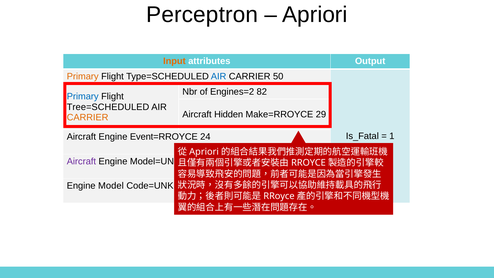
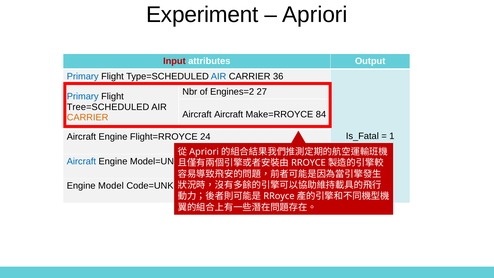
Perceptron: Perceptron -> Experiment (202, 15)
Input colour: orange -> red (174, 61)
Primary colour: orange -> blue (83, 77)
50: 50 -> 36 (278, 77)
82: 82 -> 27 (262, 92)
Aircraft Hidden: Hidden -> Aircraft (229, 114)
29: 29 -> 84 (321, 114)
Event=RROYCE: Event=RROYCE -> Flight=RROYCE (164, 137)
Aircraft colour: purple -> blue (81, 161)
